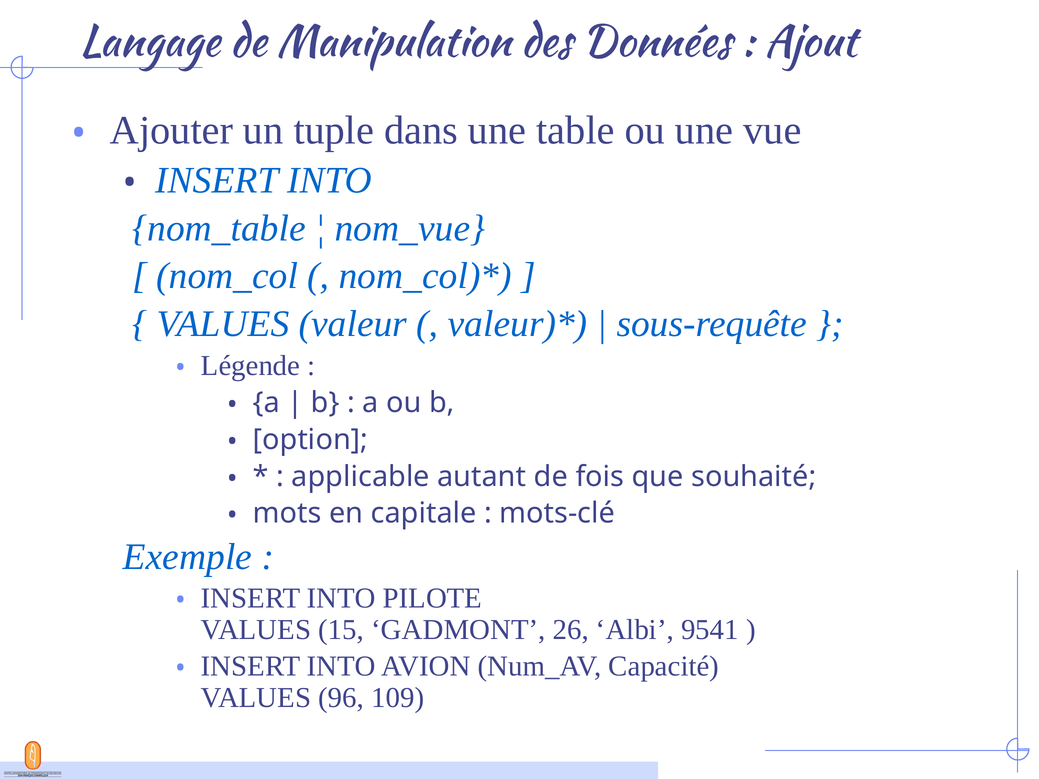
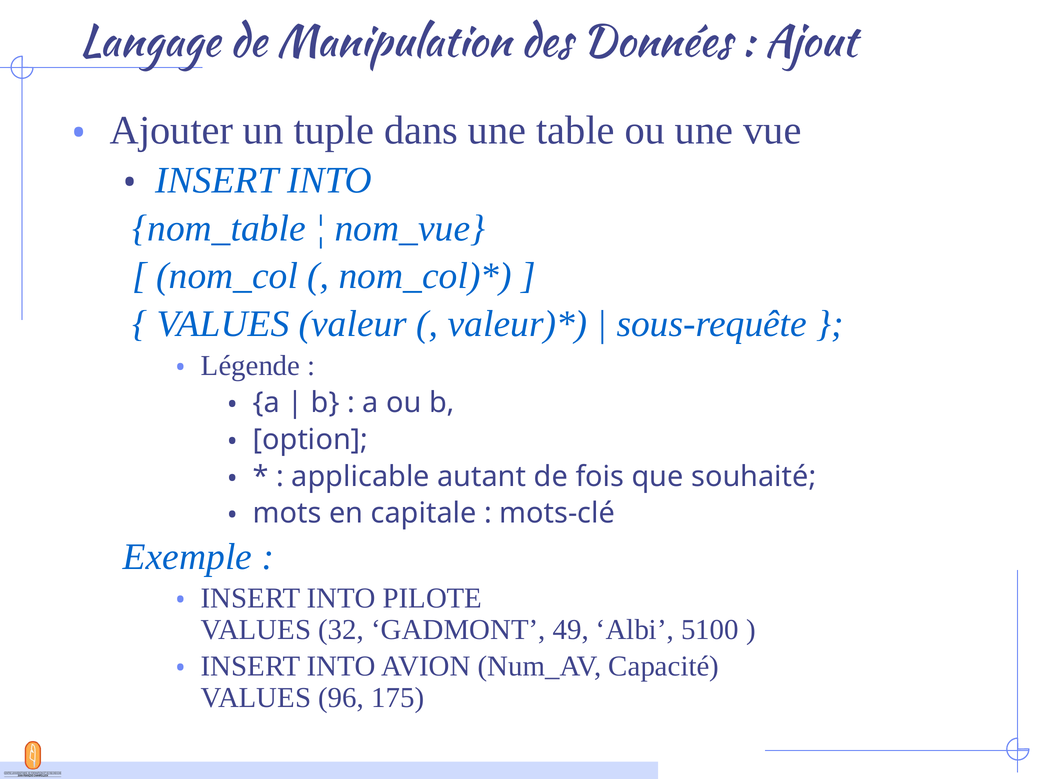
15: 15 -> 32 (341, 630)
26: 26 -> 49 (571, 630)
9541: 9541 -> 5100 (710, 630)
109: 109 -> 175 (398, 698)
